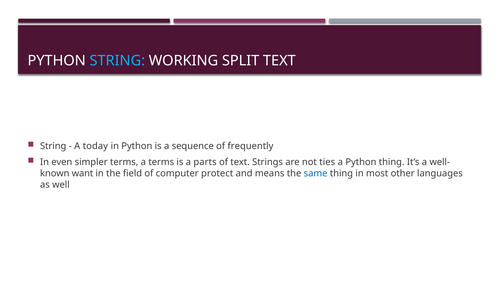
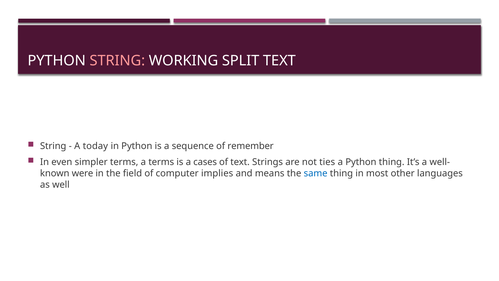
STRING colour: light blue -> pink (117, 61)
frequently: frequently -> remember (251, 146)
parts: parts -> cases (205, 162)
want: want -> were (83, 173)
protect: protect -> implies (217, 173)
